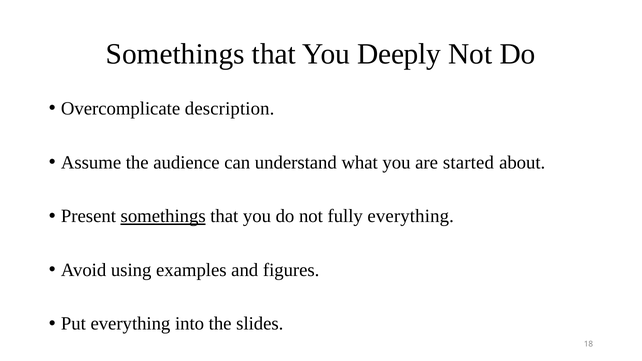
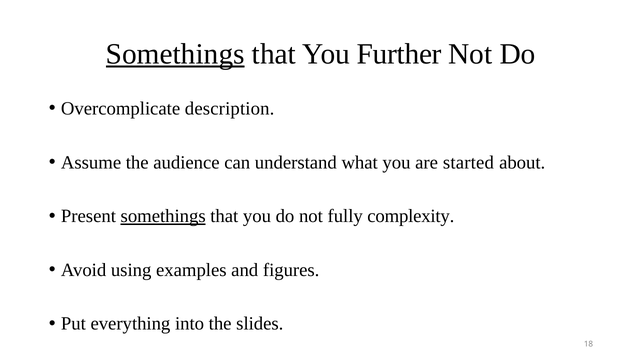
Somethings underline: none -> present (175, 54)
Deeply: Deeply -> Further (399, 54)
fully everything: everything -> complexity (411, 216)
